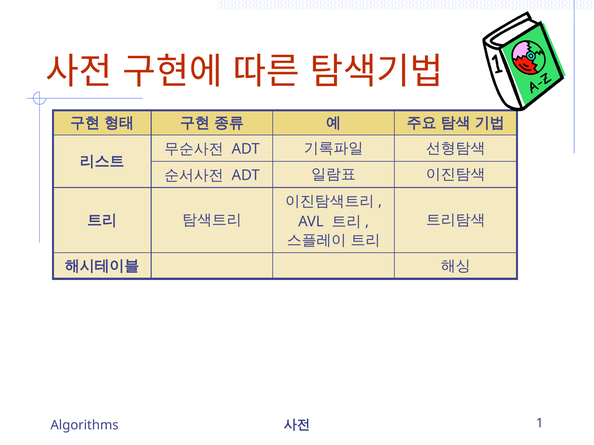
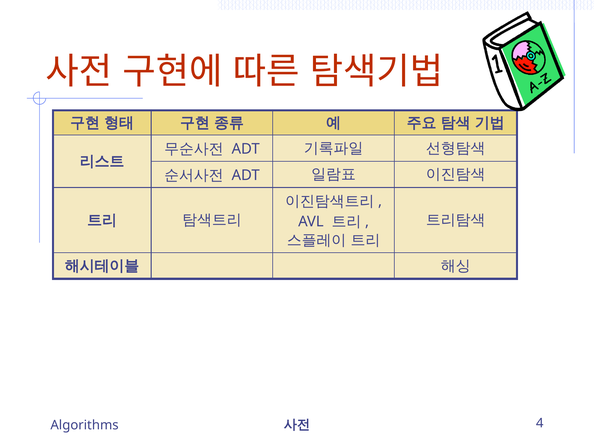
1: 1 -> 4 (540, 424)
